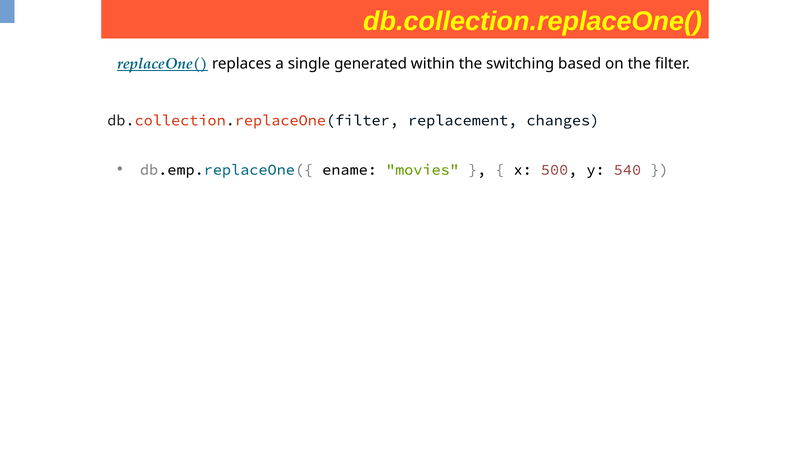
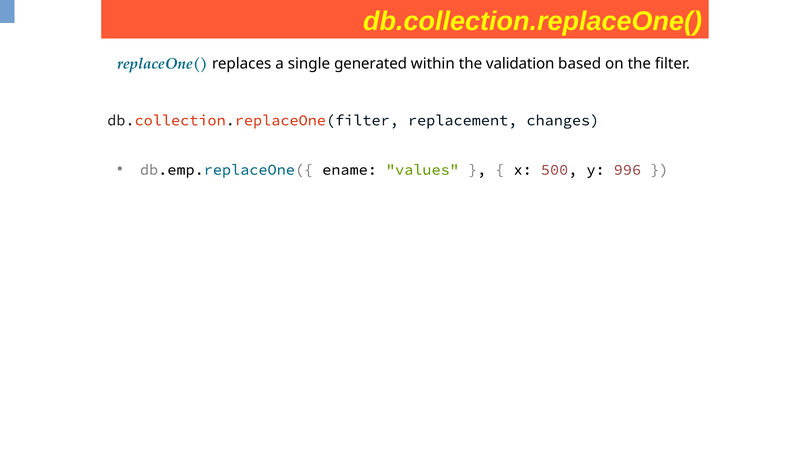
replaceOne( underline: present -> none (163, 64)
switching: switching -> validation (520, 64)
movies: movies -> values (422, 170)
540: 540 -> 996 (627, 170)
